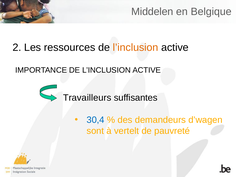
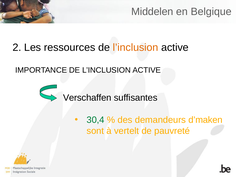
Travailleurs: Travailleurs -> Verschaffen (87, 98)
30,4 colour: blue -> green (96, 120)
d’wagen: d’wagen -> d’maken (205, 120)
